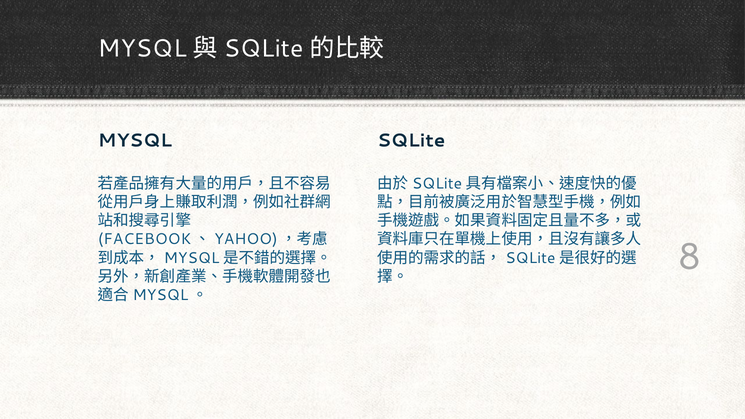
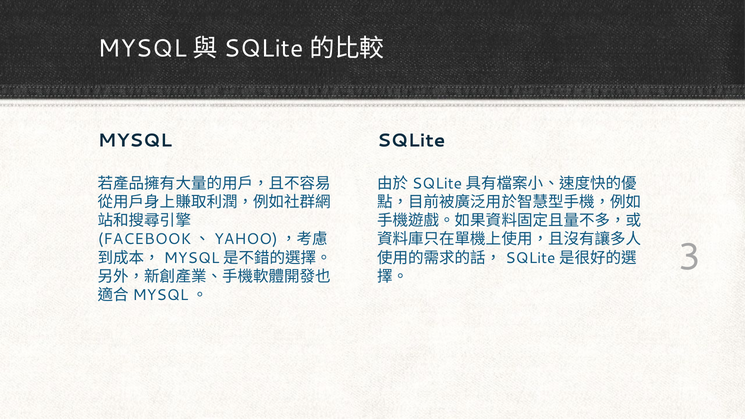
8: 8 -> 3 (690, 257)
